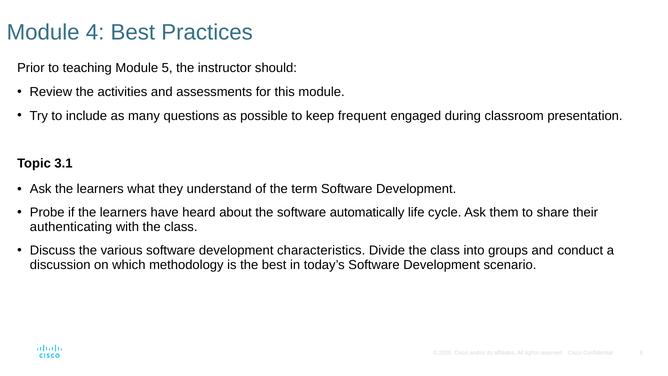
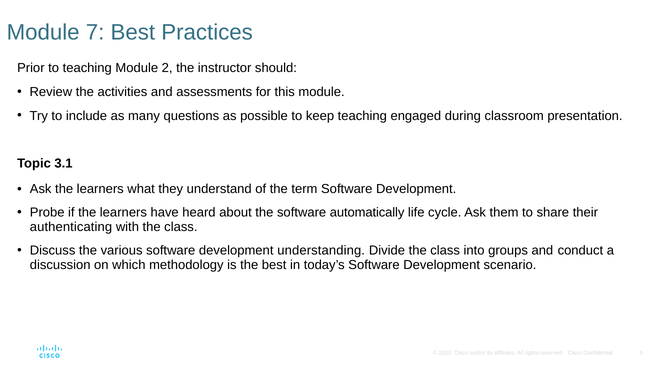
4: 4 -> 7 (95, 32)
5: 5 -> 2 (167, 68)
keep frequent: frequent -> teaching (362, 116)
characteristics: characteristics -> understanding (321, 250)
